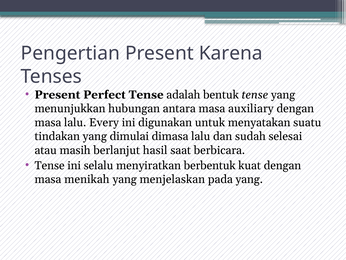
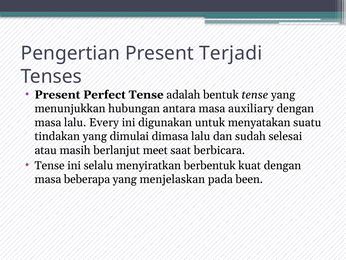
Karena: Karena -> Terjadi (231, 53)
hasil: hasil -> meet (155, 150)
menikah: menikah -> beberapa (87, 179)
pada yang: yang -> been (249, 179)
